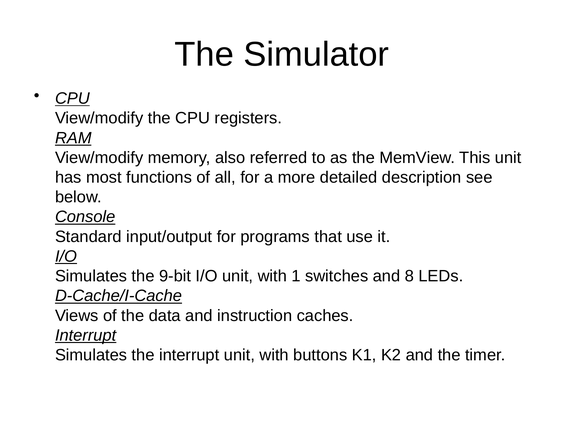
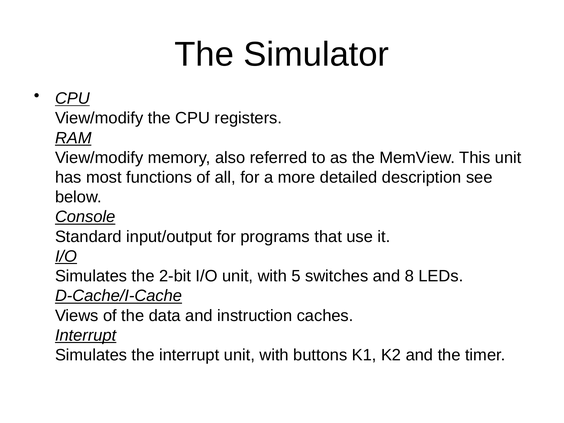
9-bit: 9-bit -> 2-bit (175, 276)
1: 1 -> 5 (296, 276)
